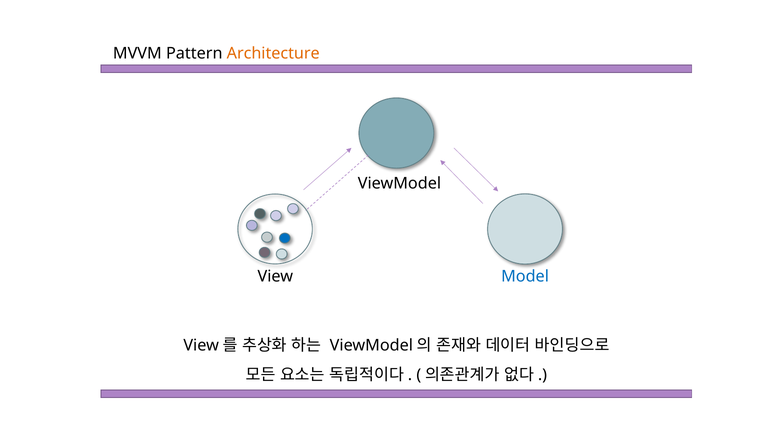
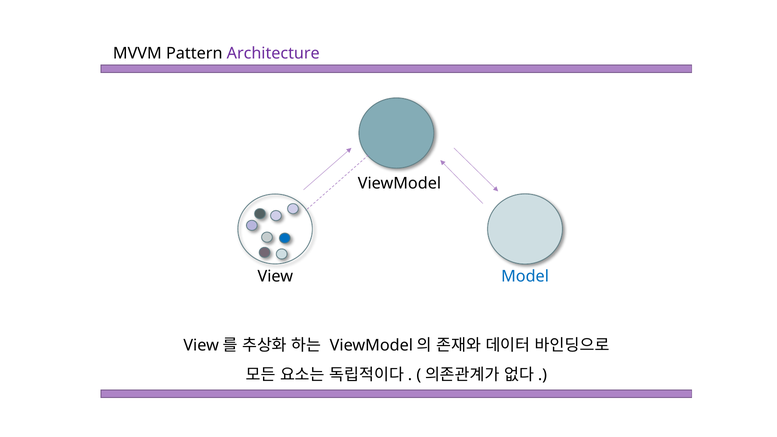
Architecture colour: orange -> purple (273, 53)
